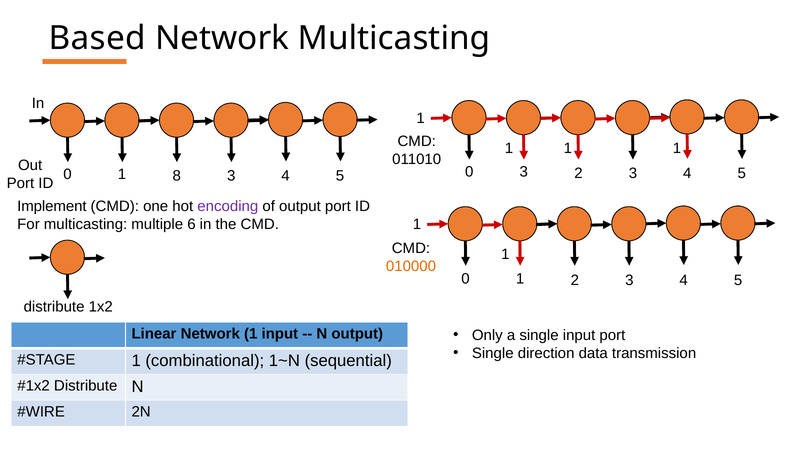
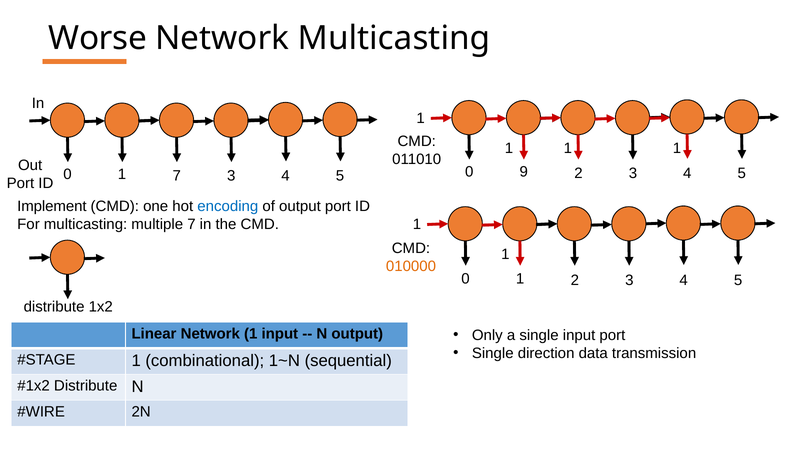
Based: Based -> Worse (98, 38)
0 3: 3 -> 9 (524, 172)
1 8: 8 -> 7 (177, 176)
encoding colour: purple -> blue (228, 206)
multiple 6: 6 -> 7 (191, 224)
